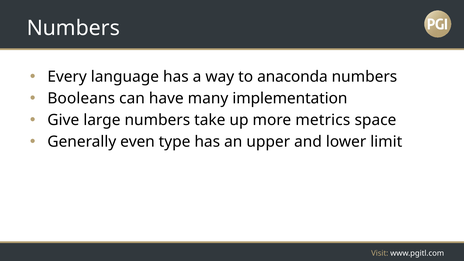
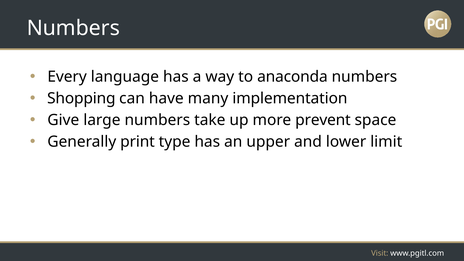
Booleans: Booleans -> Shopping (81, 99)
metrics: metrics -> prevent (323, 120)
even: even -> print (138, 142)
